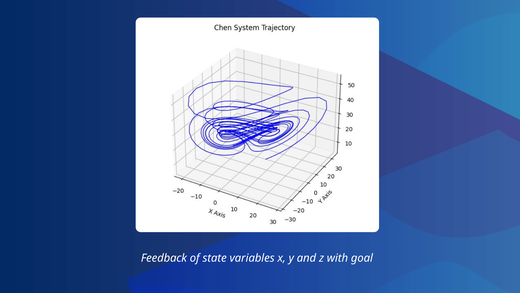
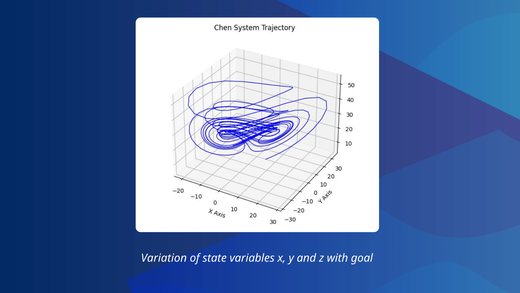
Feedback: Feedback -> Variation (164, 258)
